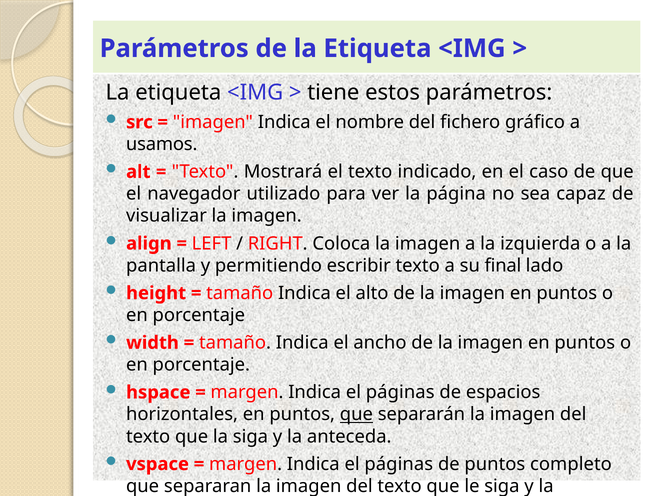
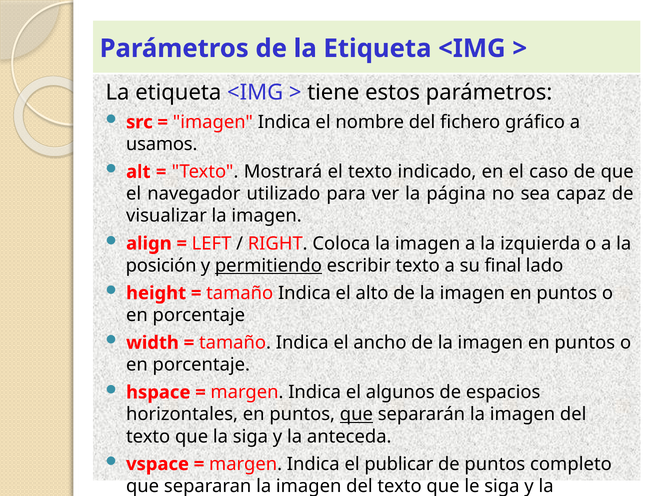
pantalla: pantalla -> posición (161, 266)
permitiendo underline: none -> present (268, 266)
páginas: páginas -> algunos (400, 393)
páginas: páginas -> publicar (399, 465)
